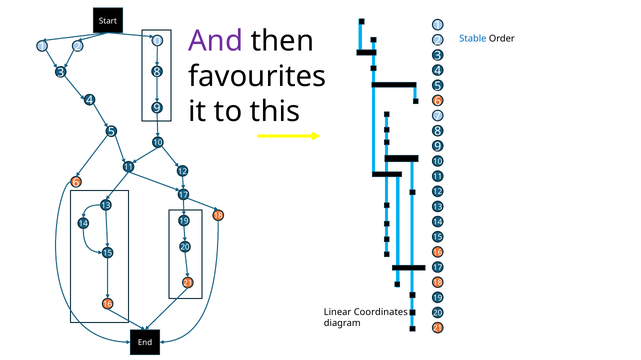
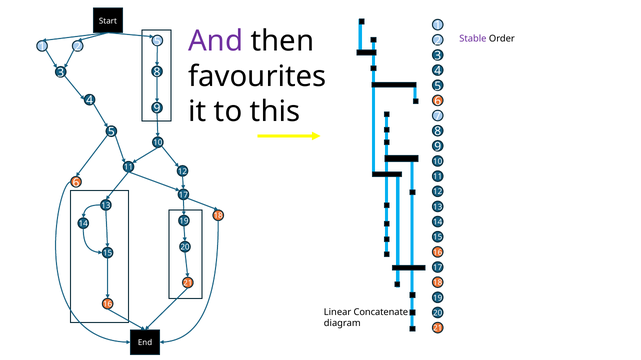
Stable colour: blue -> purple (473, 39)
2 0: 0 -> 5 (157, 41)
Coordinates: Coordinates -> Concatenate (381, 313)
